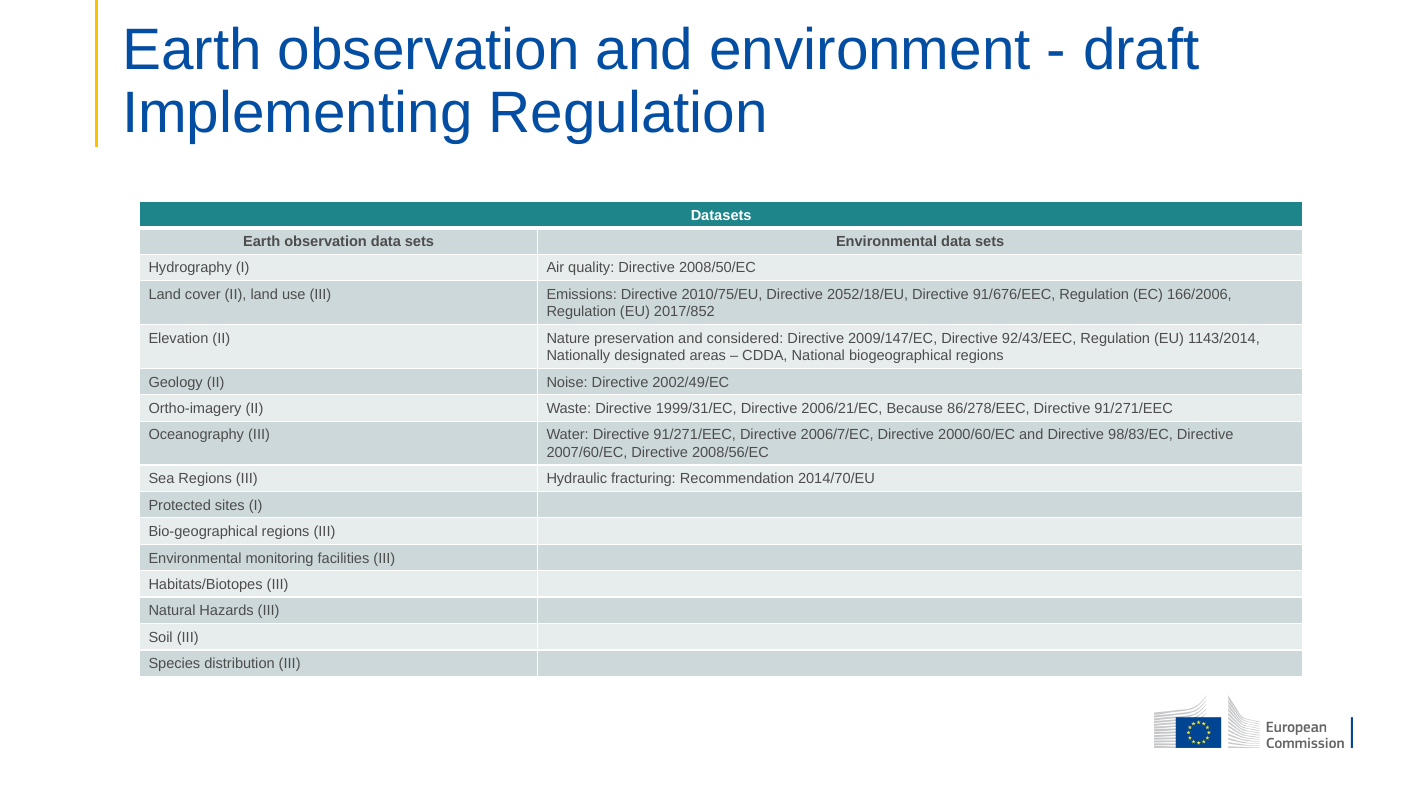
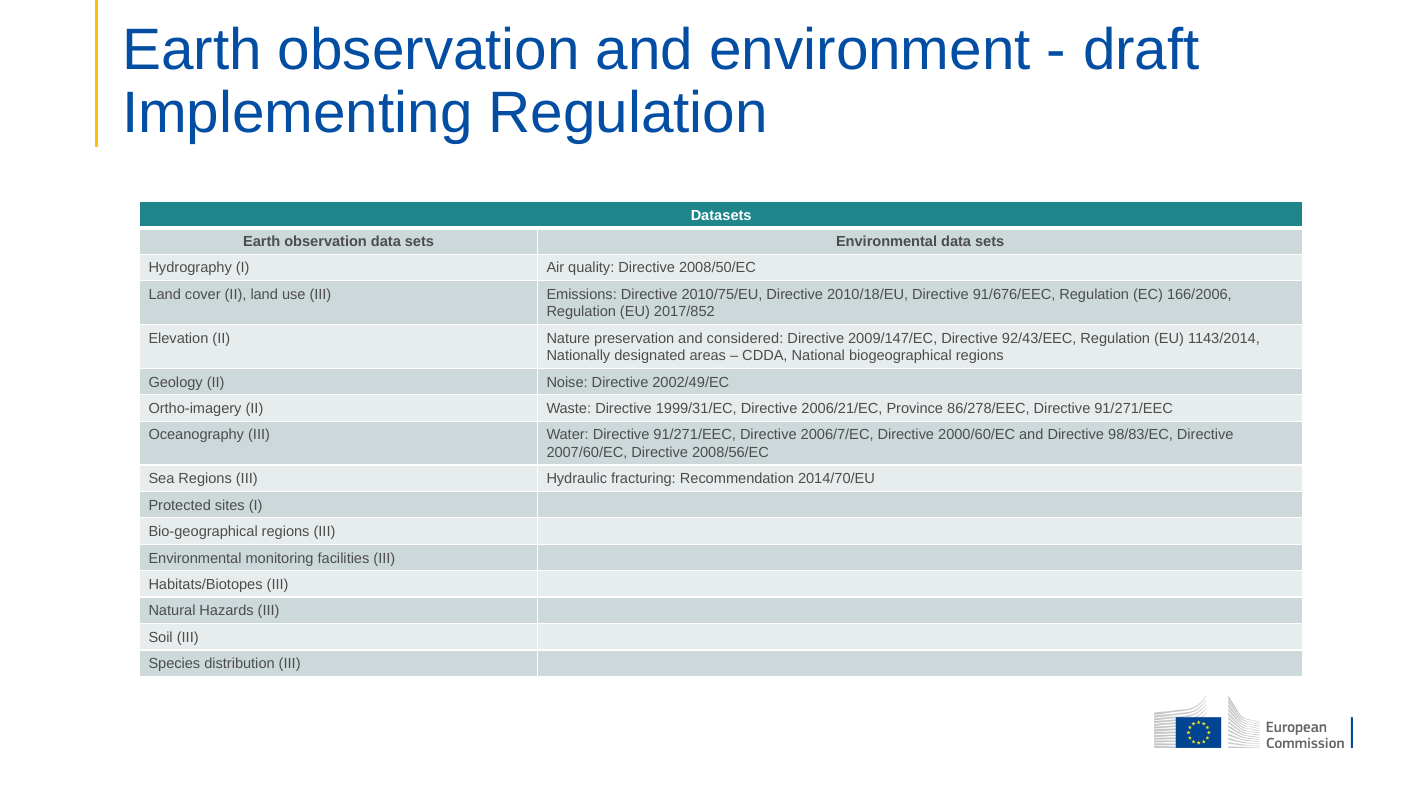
2052/18/EU: 2052/18/EU -> 2010/18/EU (868, 295)
Because: Because -> Province (915, 409)
